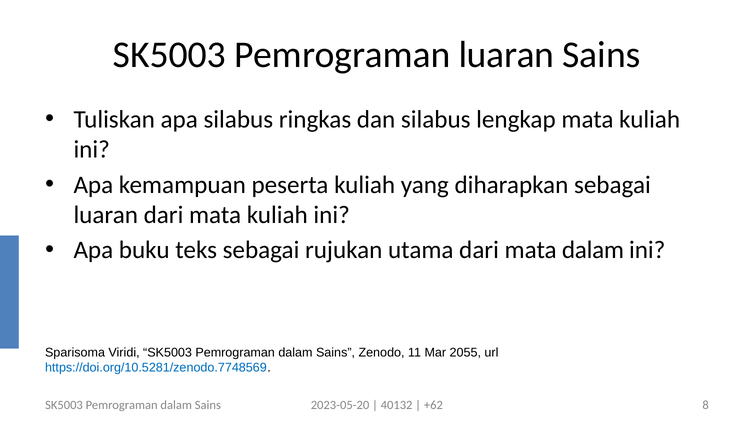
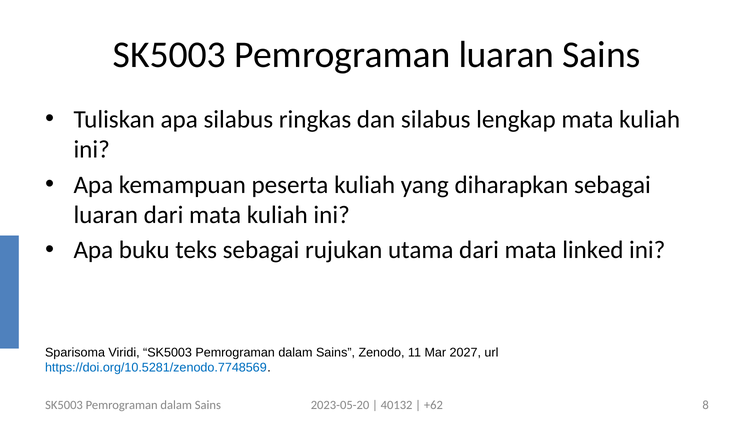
mata dalam: dalam -> linked (593, 250)
2055: 2055 -> 2027 (465, 353)
